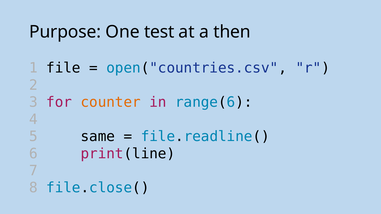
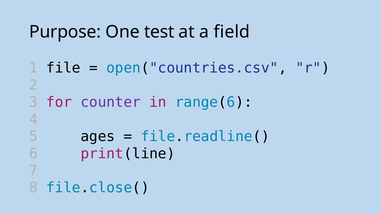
then: then -> field (232, 32)
counter colour: orange -> purple (111, 102)
same: same -> ages (98, 137)
